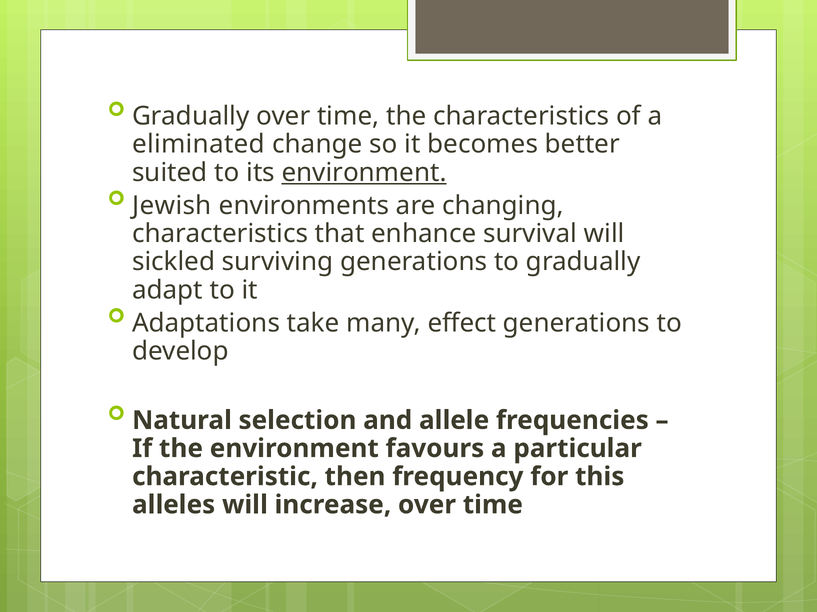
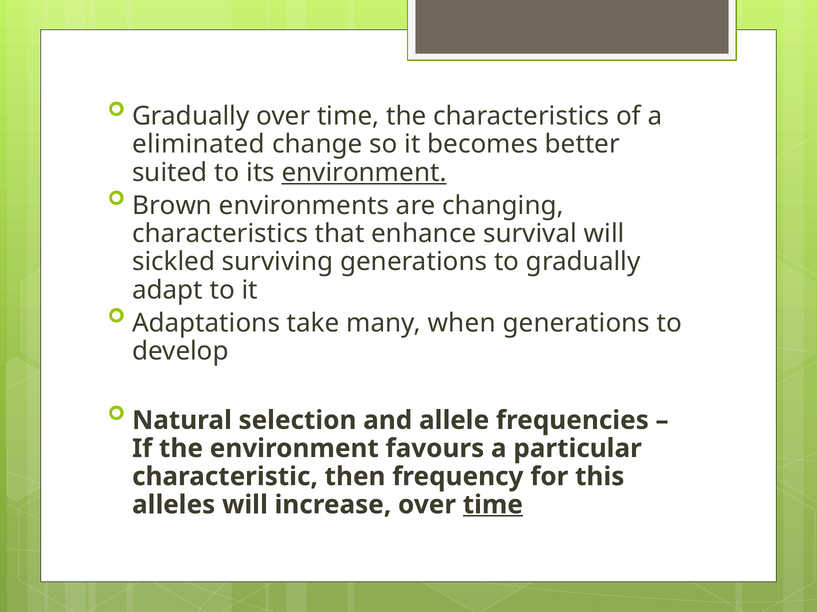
Jewish: Jewish -> Brown (172, 206)
effect: effect -> when (462, 323)
time underline: none -> present (493, 505)
